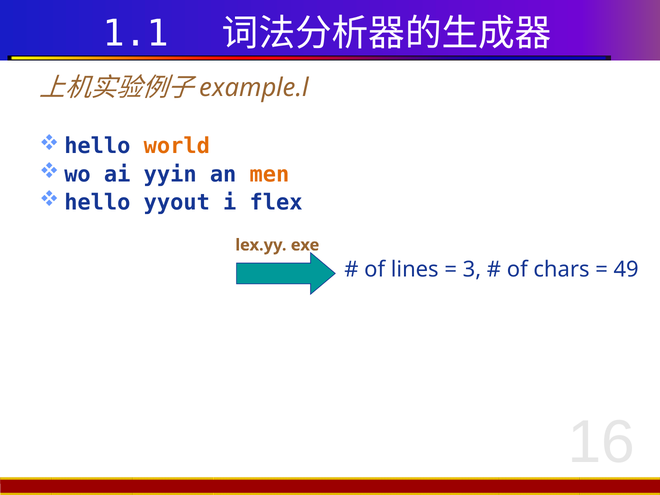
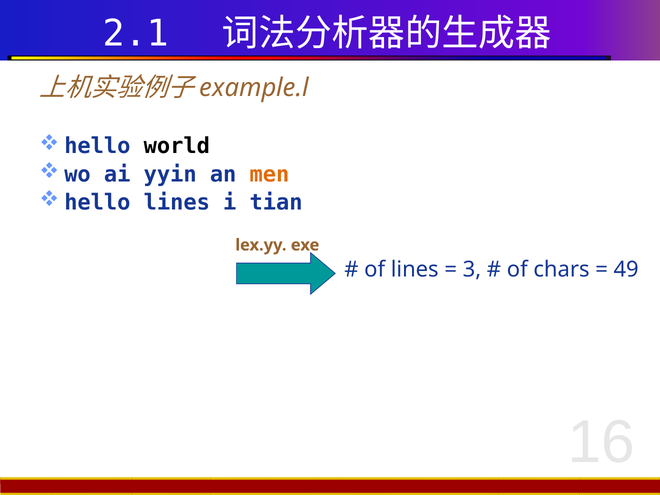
1.1: 1.1 -> 2.1 (136, 34)
world colour: orange -> black (177, 146)
yyout: yyout -> lines (177, 202)
flex: flex -> tian (276, 202)
